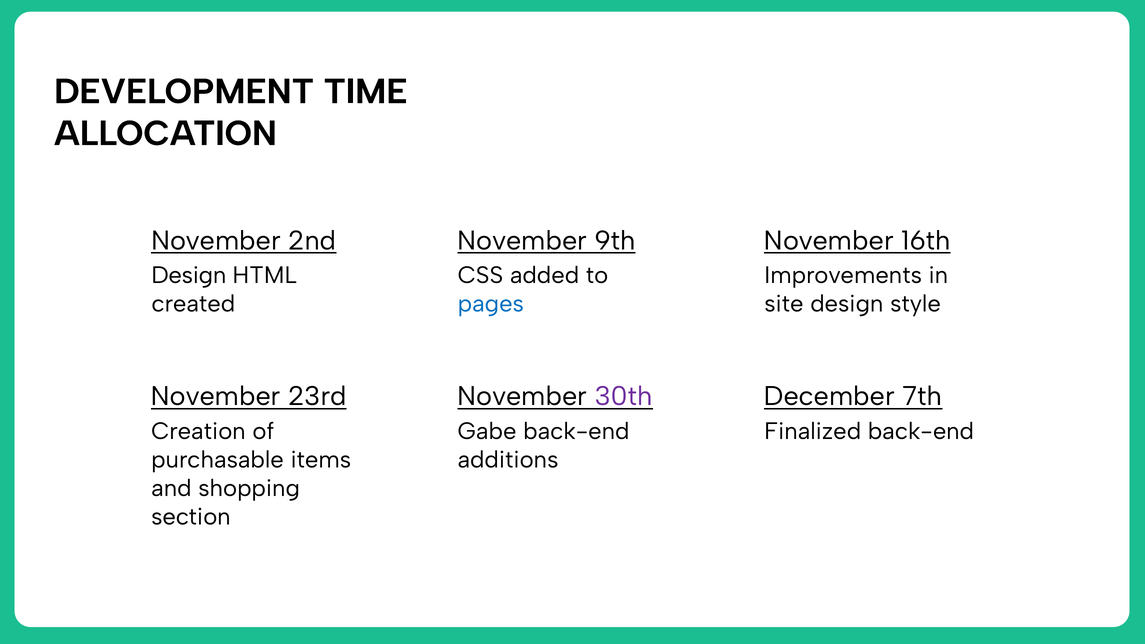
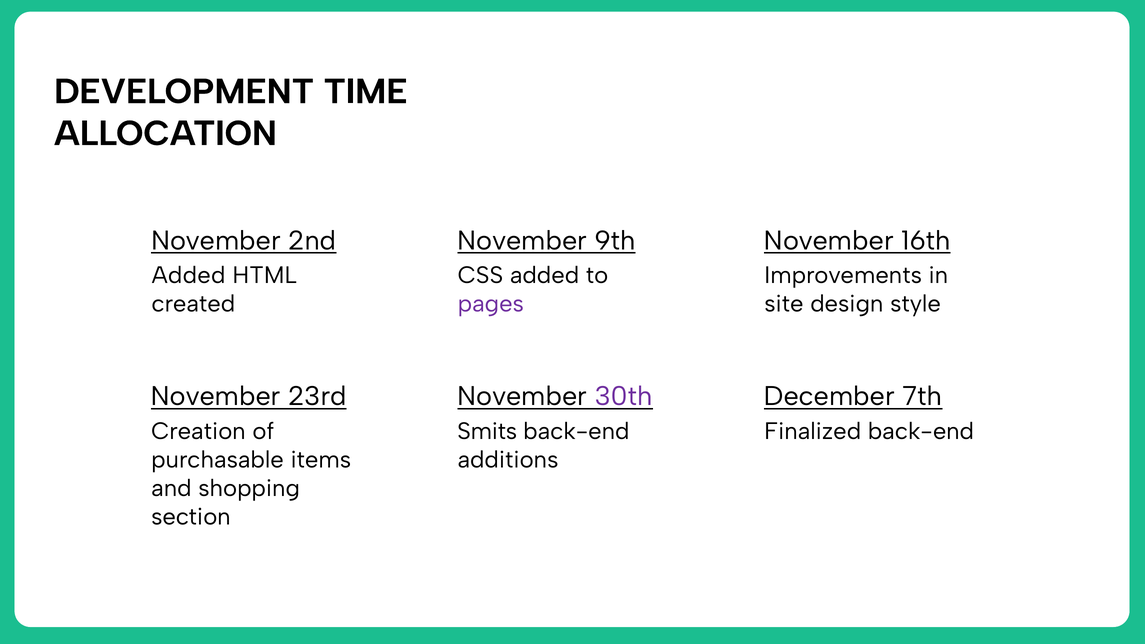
Design: Design -> Added (189, 275)
pages colour: blue -> purple (491, 304)
Gabe: Gabe -> Smits (487, 431)
